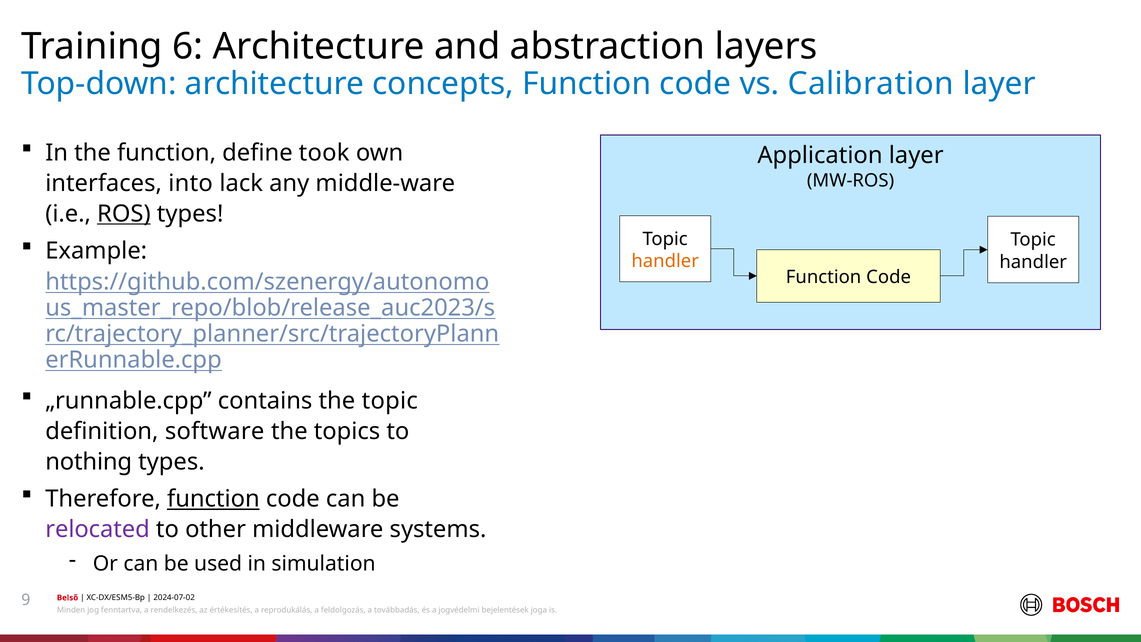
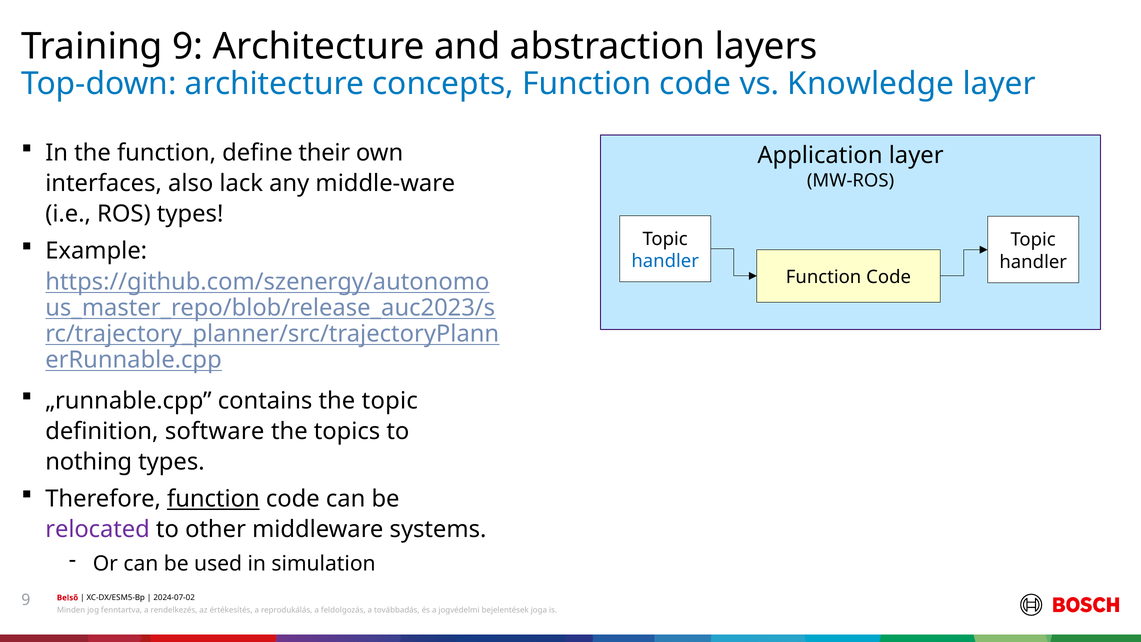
Training 6: 6 -> 9 (188, 46)
Calibration: Calibration -> Knowledge (871, 84)
took: took -> their (324, 153)
into: into -> also (191, 183)
ROS underline: present -> none (124, 214)
handler colour: orange -> blue (665, 261)
